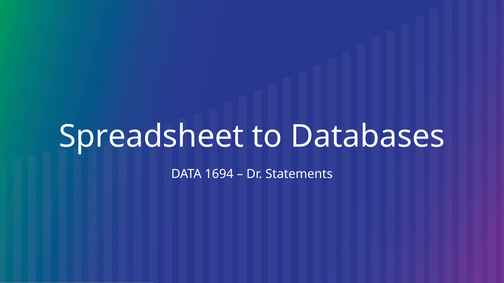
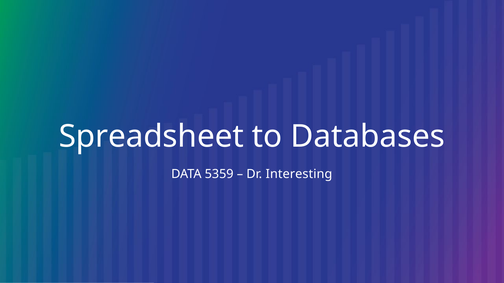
1694: 1694 -> 5359 (219, 174)
Statements: Statements -> Interesting (299, 174)
